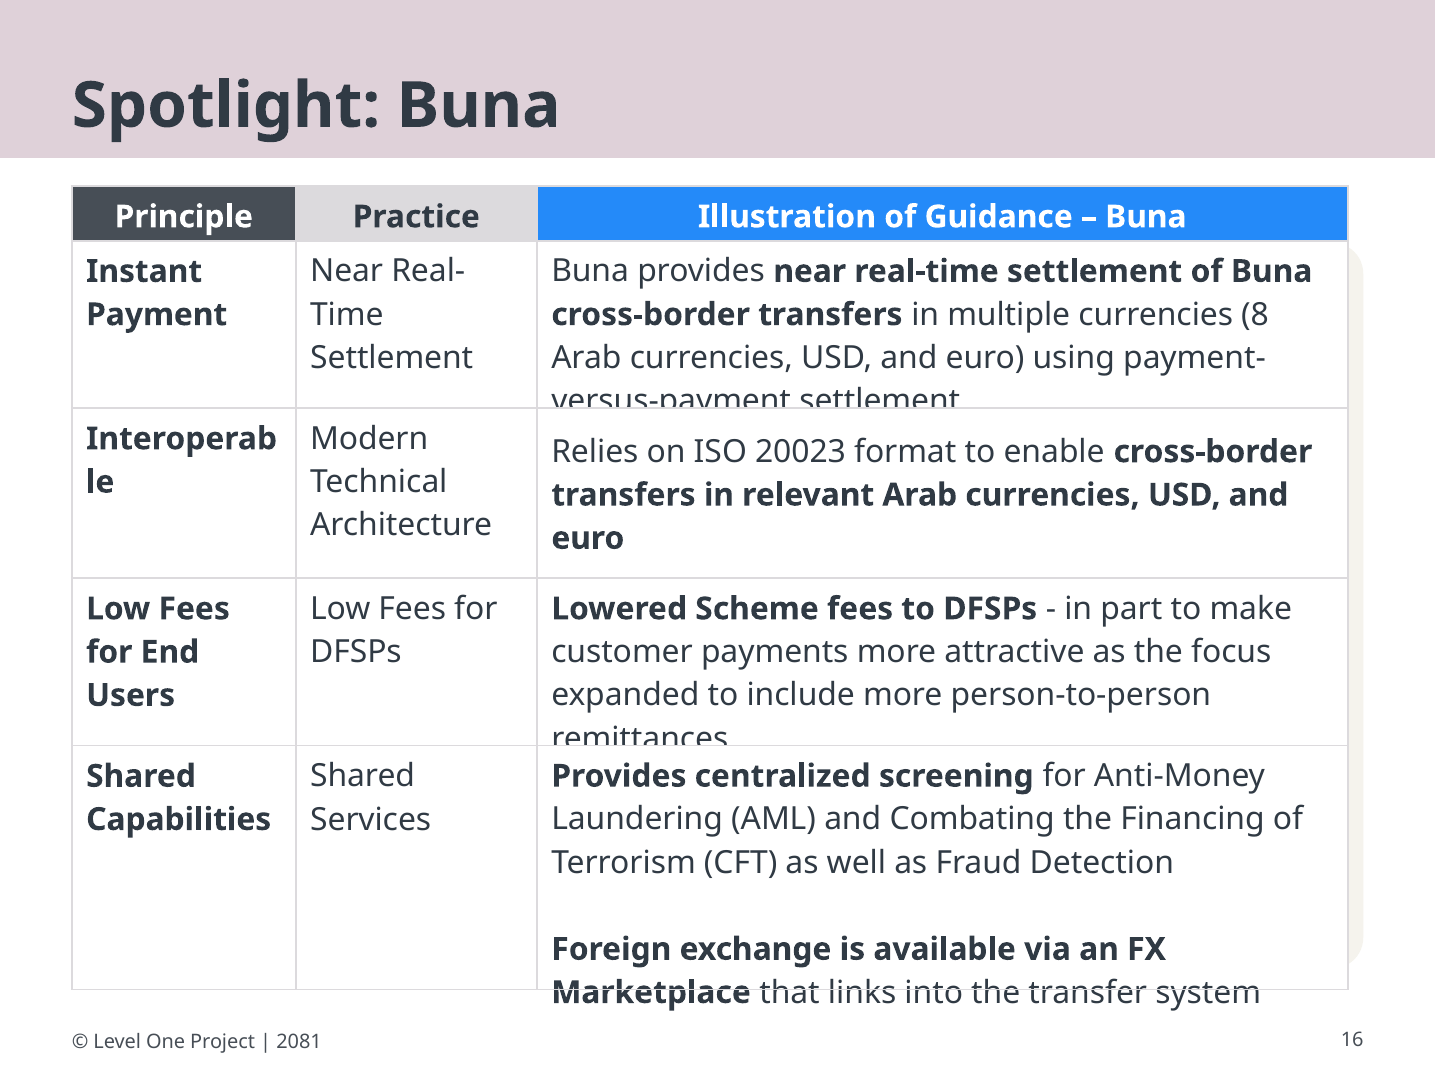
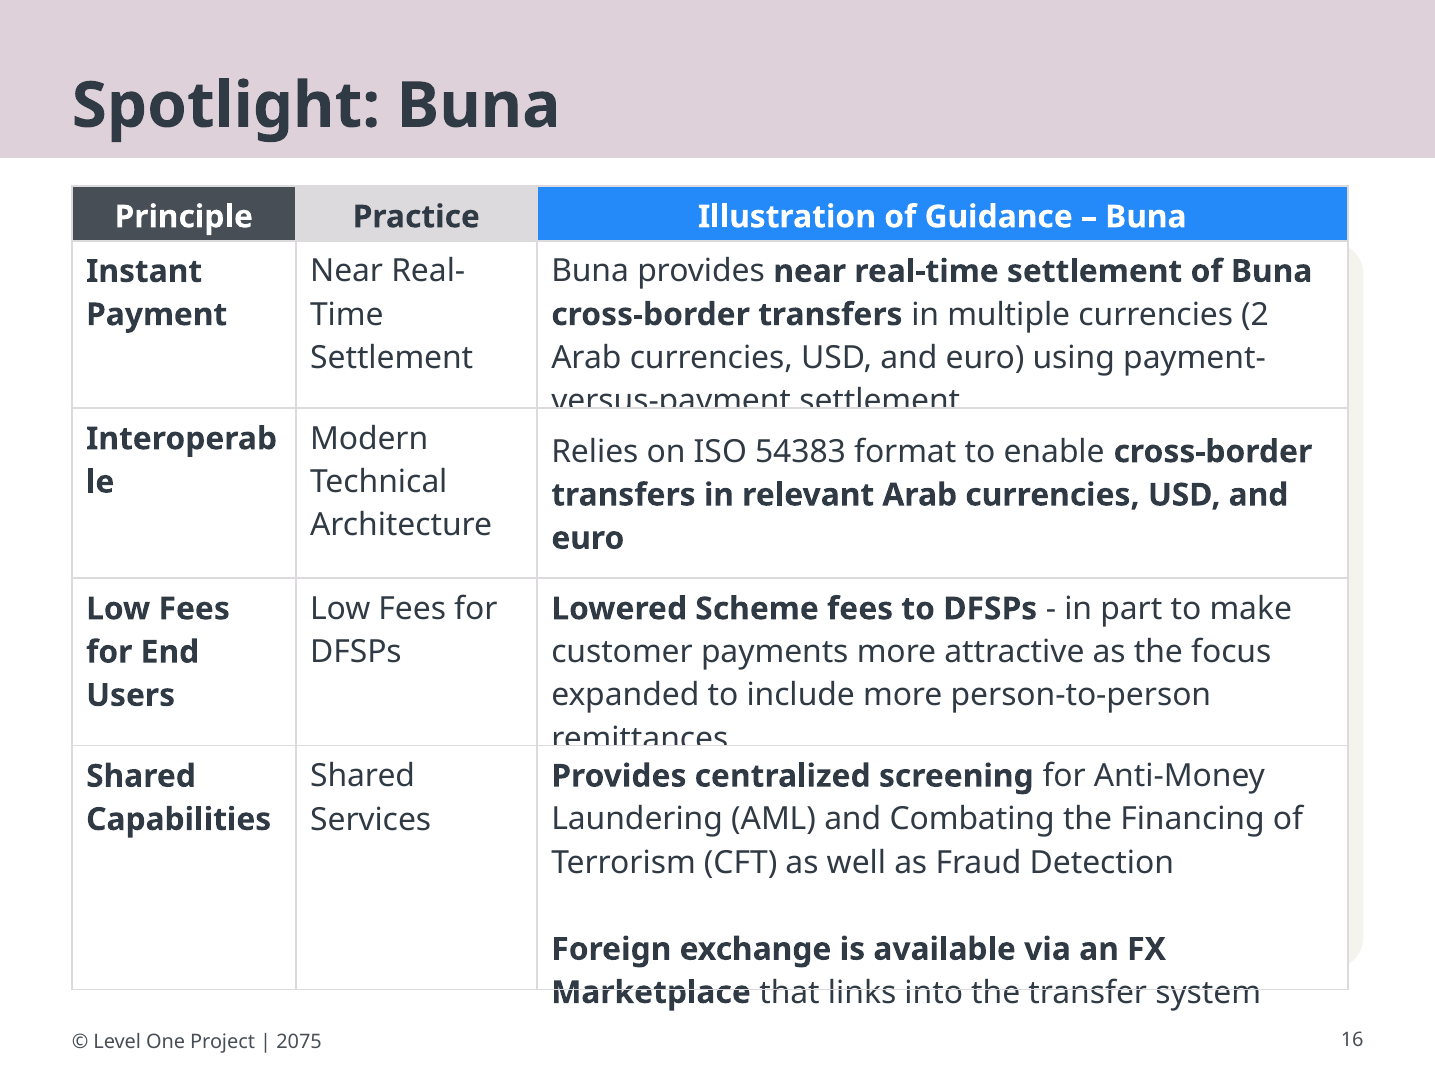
8: 8 -> 2 (1255, 315)
20023: 20023 -> 54383 (800, 452)
2081: 2081 -> 2075 (299, 1042)
